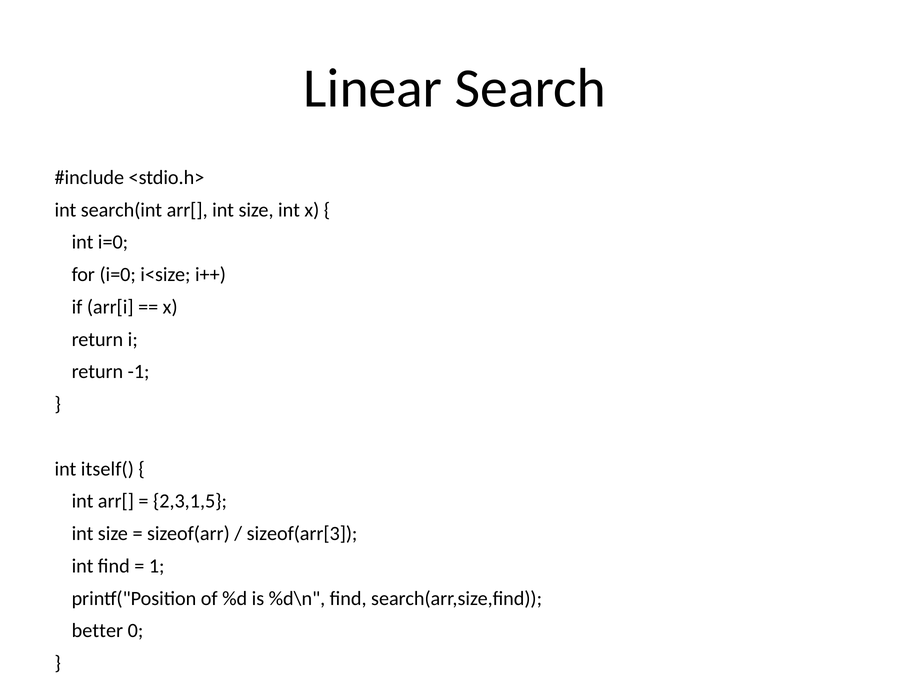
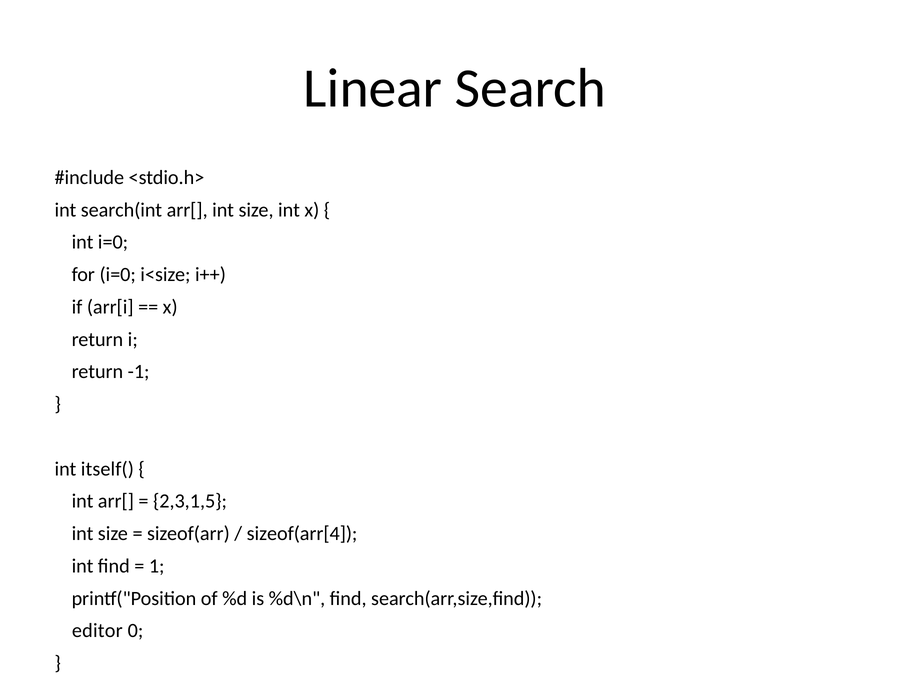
sizeof(arr[3: sizeof(arr[3 -> sizeof(arr[4 (302, 533)
better: better -> editor (97, 630)
